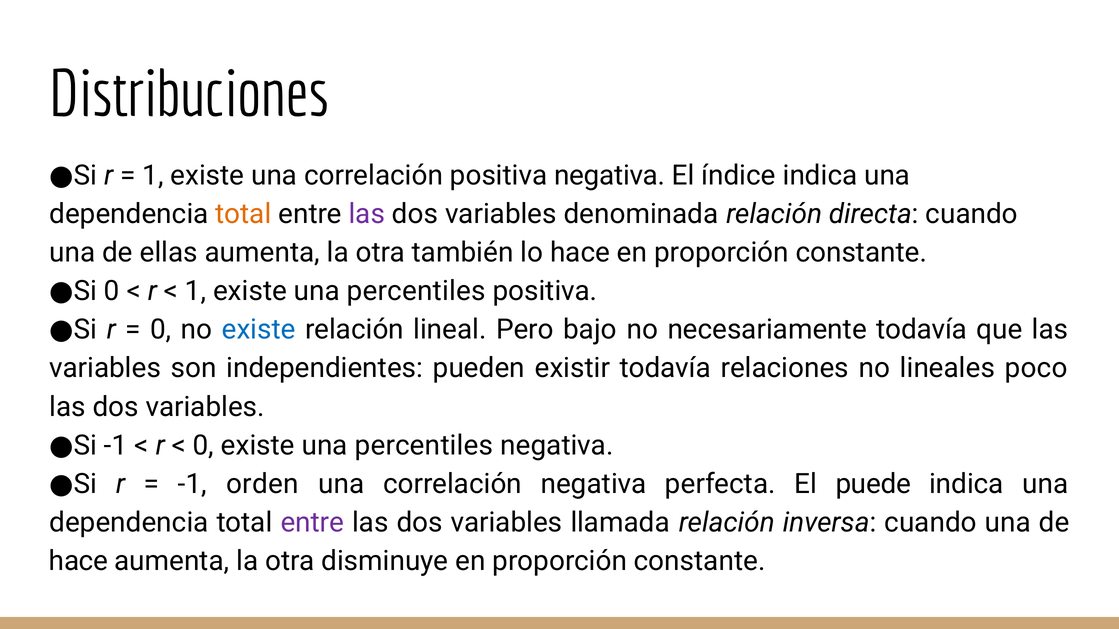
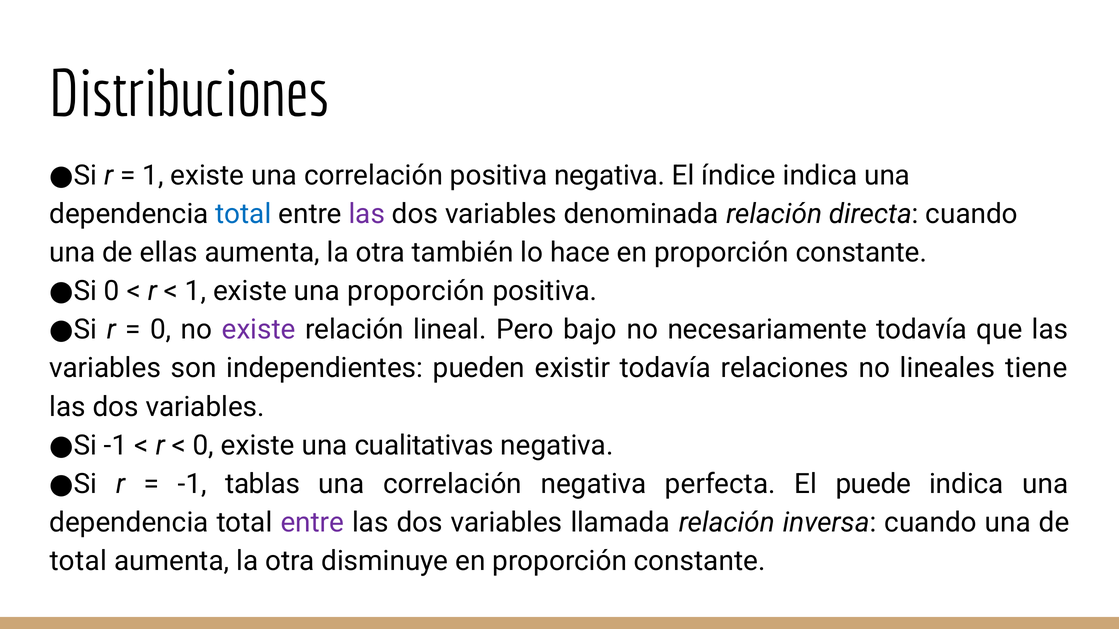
total colour: orange -> blue (243, 214)
1 existe una percentiles: percentiles -> proporción (416, 291)
existe colour: blue -> purple (259, 330)
poco: poco -> tiene (1036, 369)
0 existe una percentiles: percentiles -> cualitativas (424, 446)
orden: orden -> tablas (263, 484)
hace: hace -> total (78, 562)
